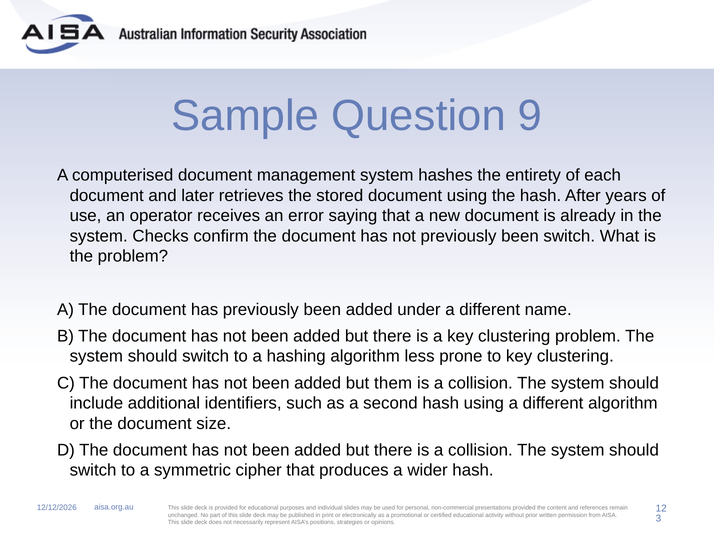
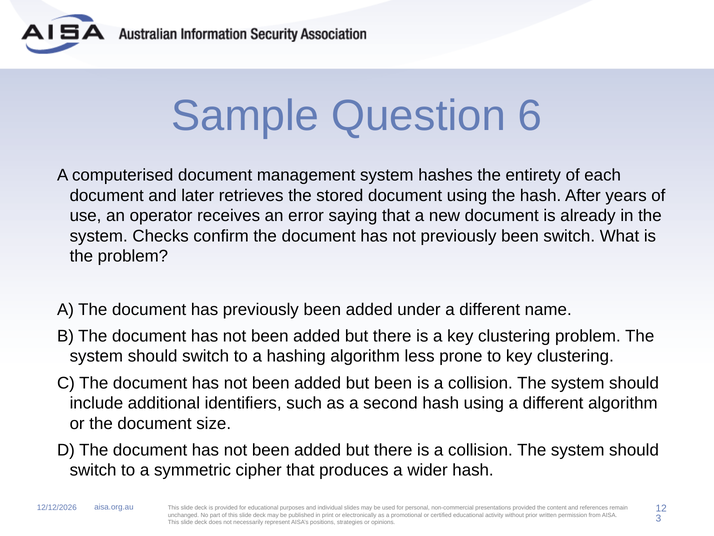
9: 9 -> 6 (530, 116)
but them: them -> been (393, 383)
